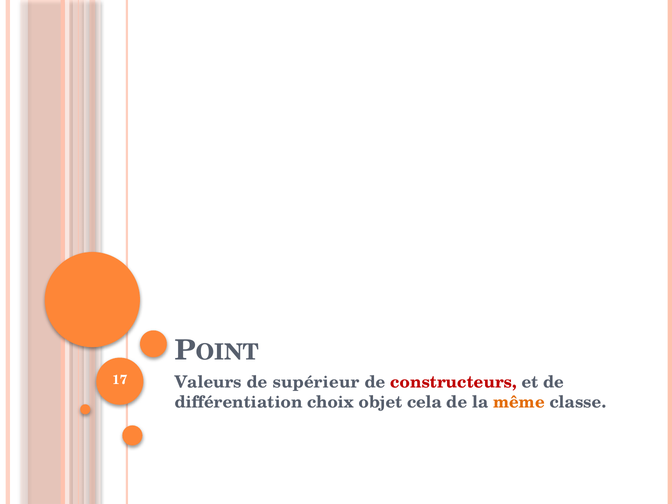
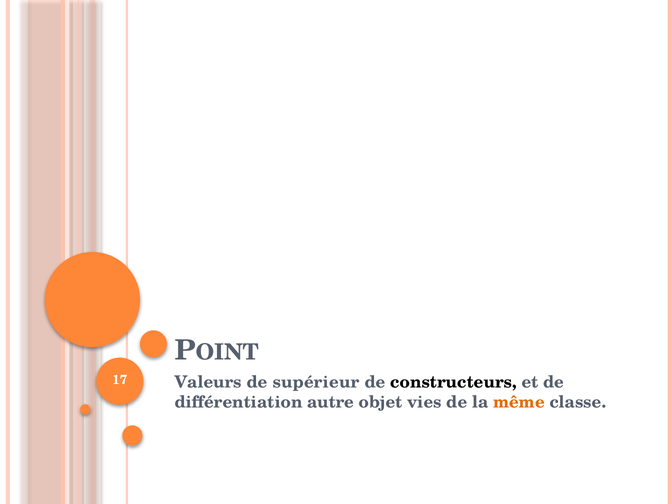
constructeurs colour: red -> black (454, 382)
choix: choix -> autre (331, 402)
cela: cela -> vies (424, 402)
